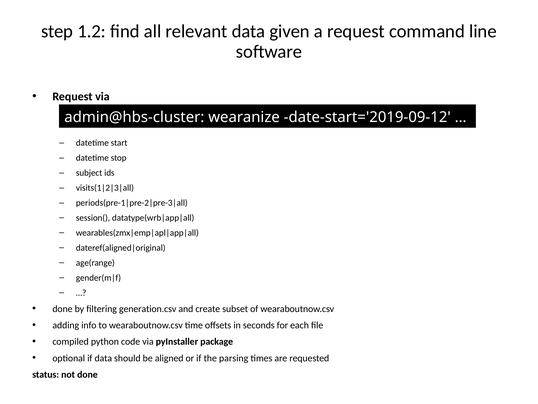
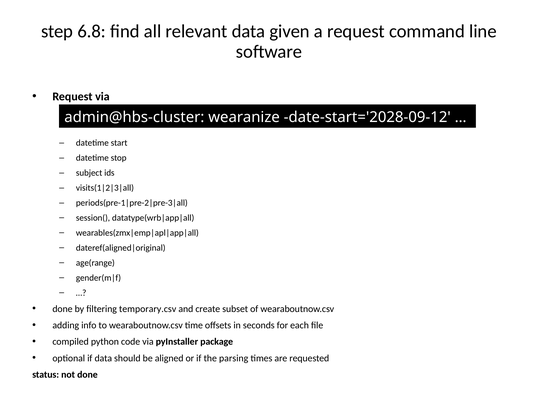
1.2: 1.2 -> 6.8 (92, 31)
date-start='2019-09-12: date-start='2019-09-12 -> date-start='2028-09-12 (367, 117)
generation.csv: generation.csv -> temporary.csv (148, 308)
